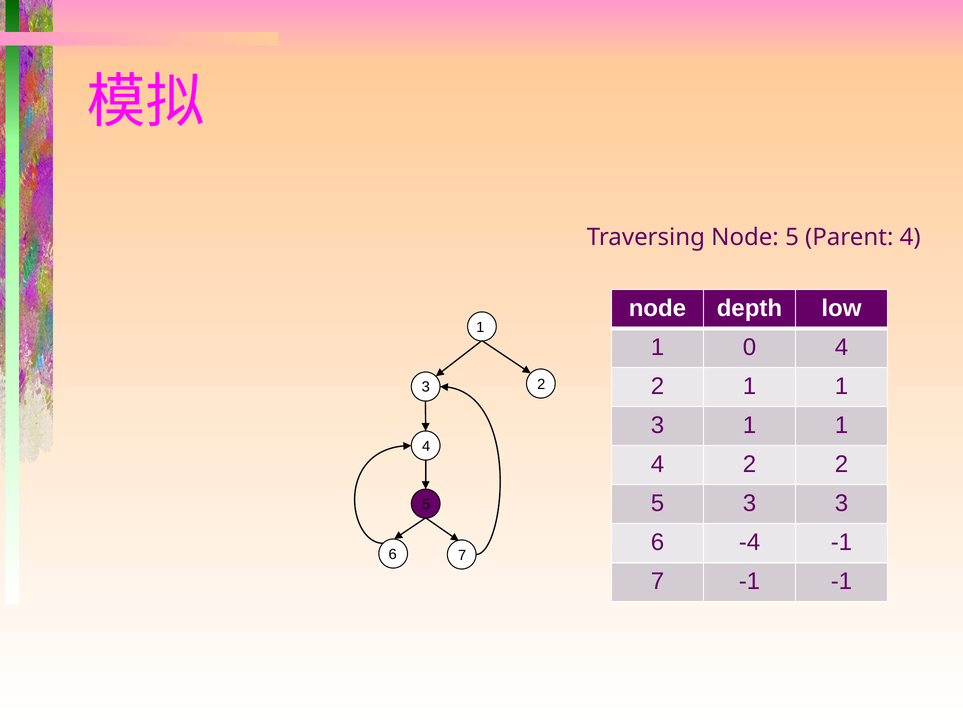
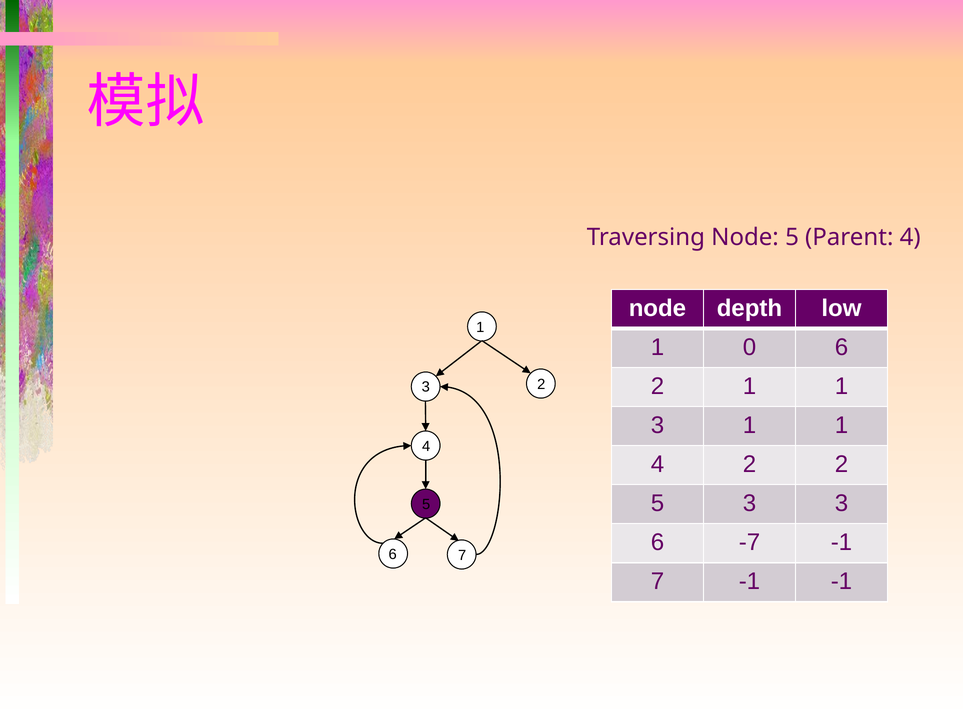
0 4: 4 -> 6 (842, 347)
-4: -4 -> -7 (749, 543)
